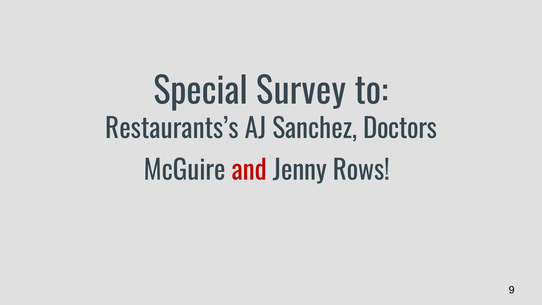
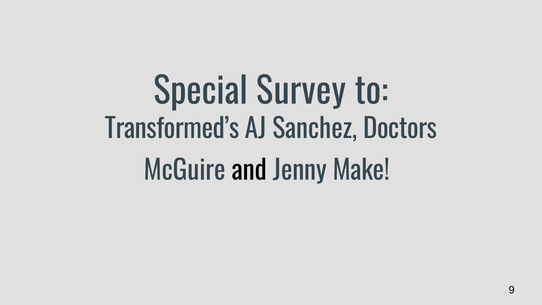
Restaurants’s: Restaurants’s -> Transformed’s (172, 129)
and colour: red -> black (249, 171)
Rows: Rows -> Make (361, 171)
